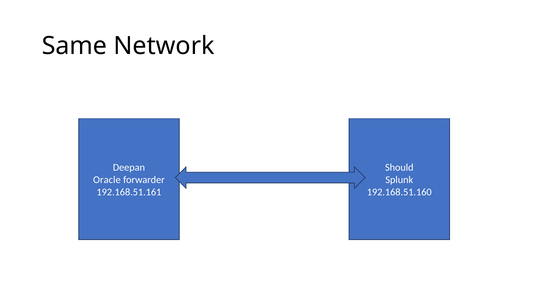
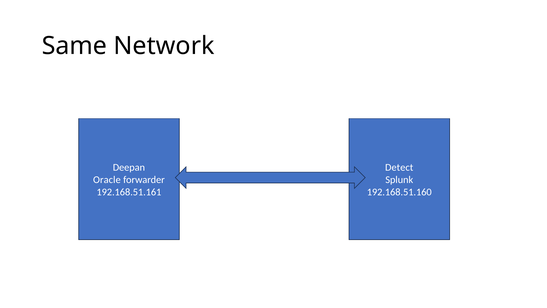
Should: Should -> Detect (399, 167)
